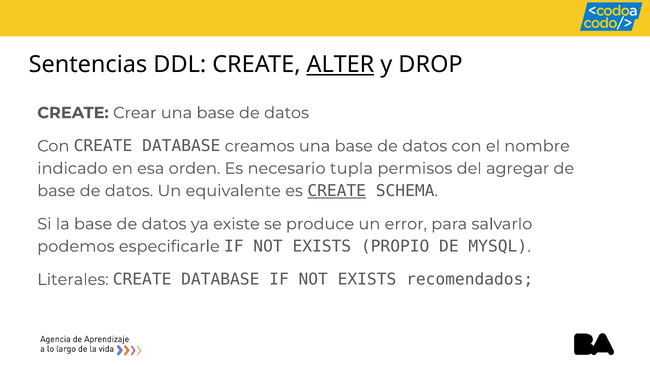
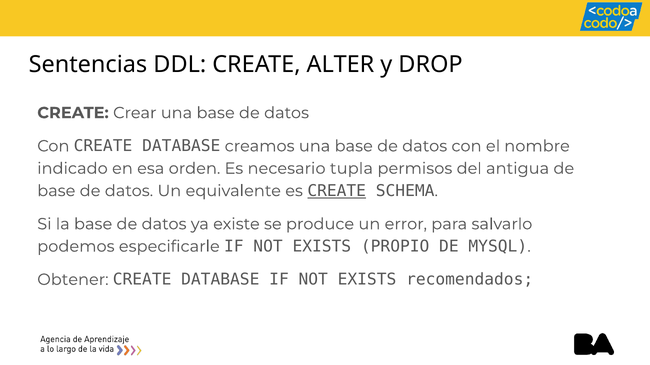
ALTER underline: present -> none (340, 65)
agregar: agregar -> antigua (518, 169)
Literales: Literales -> Obtener (73, 280)
